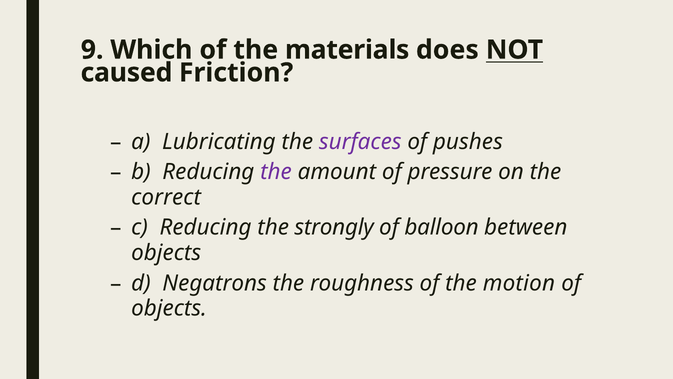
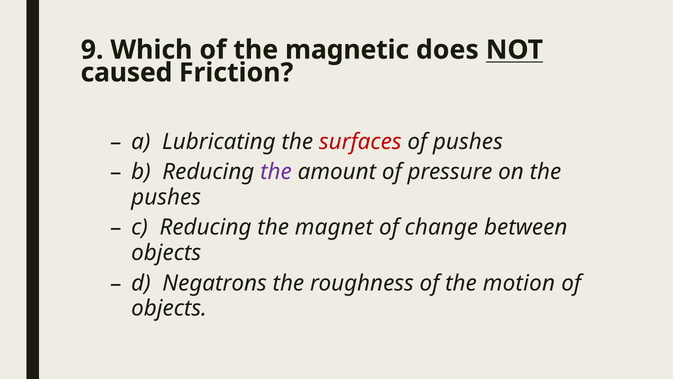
materials: materials -> magnetic (347, 50)
surfaces colour: purple -> red (360, 142)
correct: correct -> pushes (166, 197)
strongly: strongly -> magnet (334, 227)
balloon: balloon -> change (441, 227)
